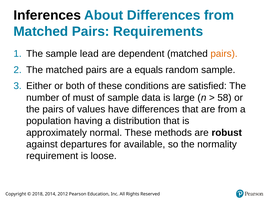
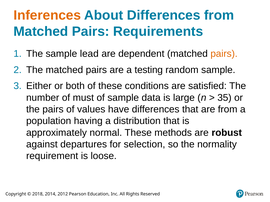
Inferences colour: black -> orange (47, 15)
equals: equals -> testing (149, 70)
58: 58 -> 35 (224, 98)
available: available -> selection (144, 145)
